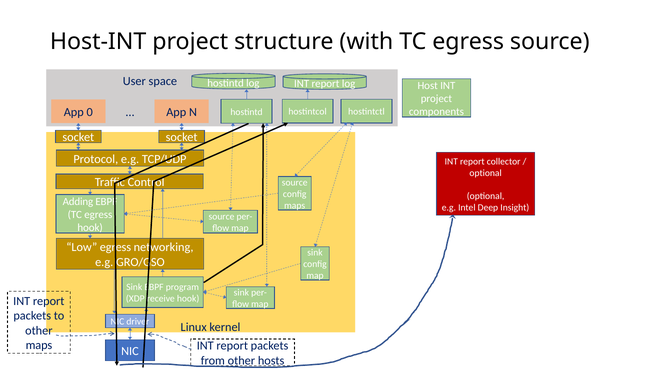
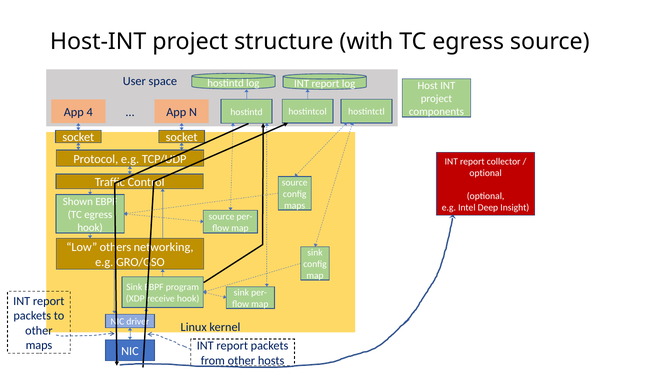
0: 0 -> 4 (90, 112)
Adding: Adding -> Shown (78, 201)
Low egress: egress -> others (115, 247)
